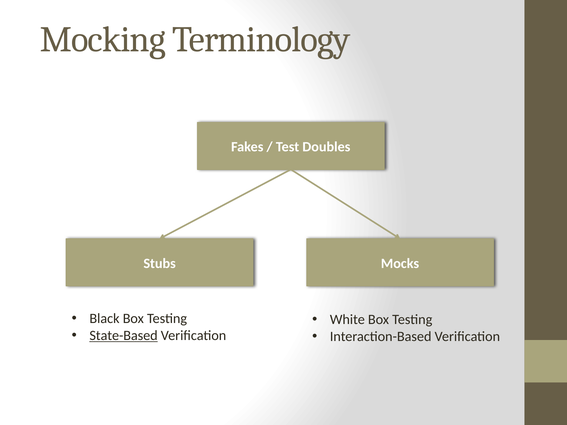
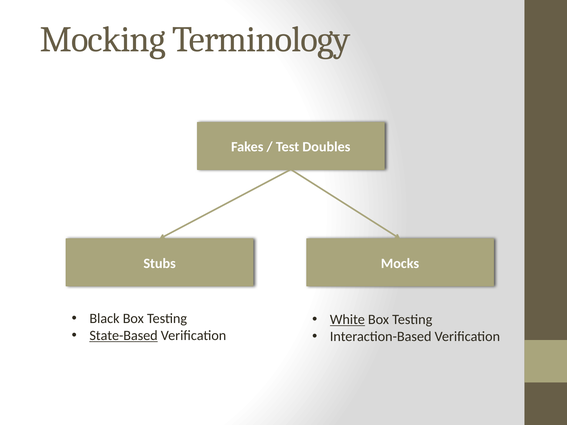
White underline: none -> present (347, 320)
